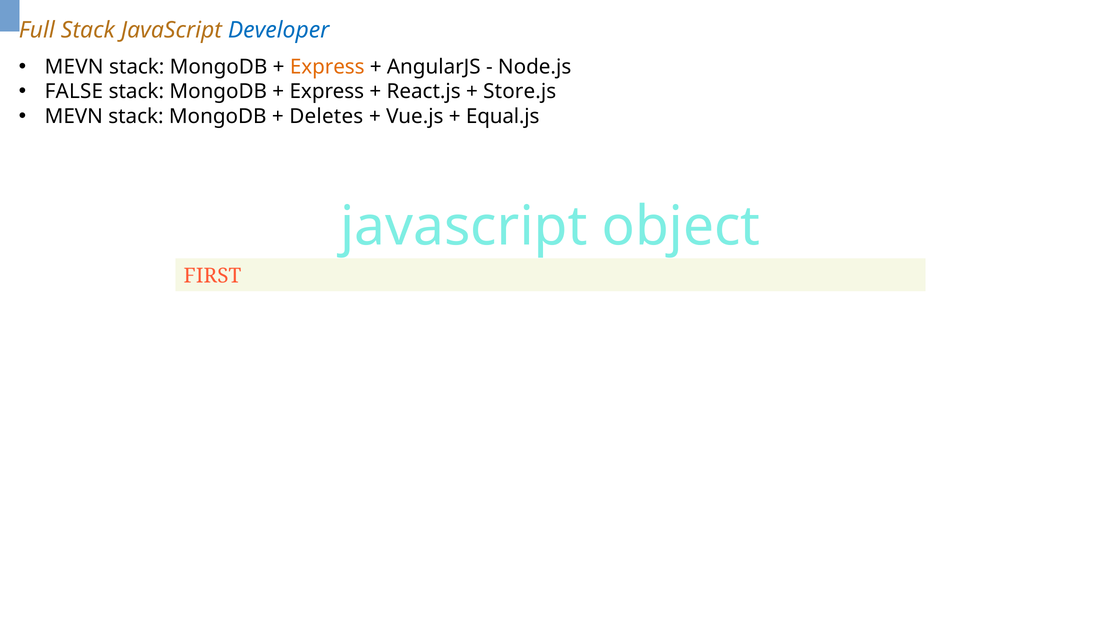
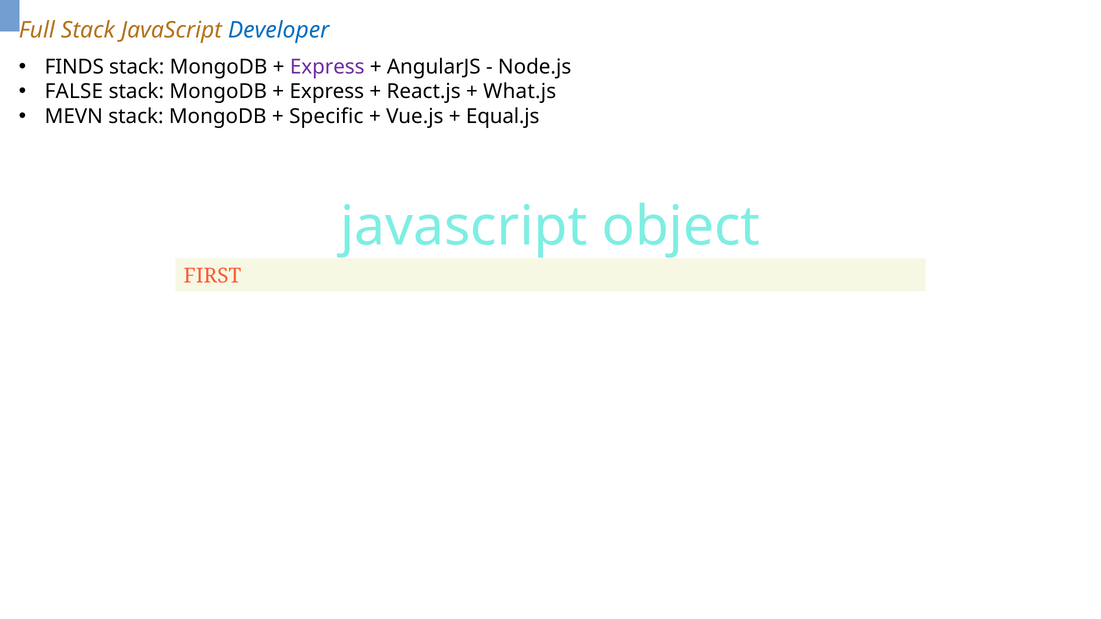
MEVN: MEVN -> FINDS (74, 67)
Express colour: orange -> purple (327, 67)
Store.js: Store.js -> What.js (520, 92)
Deletes: Deletes -> Specific (326, 116)
